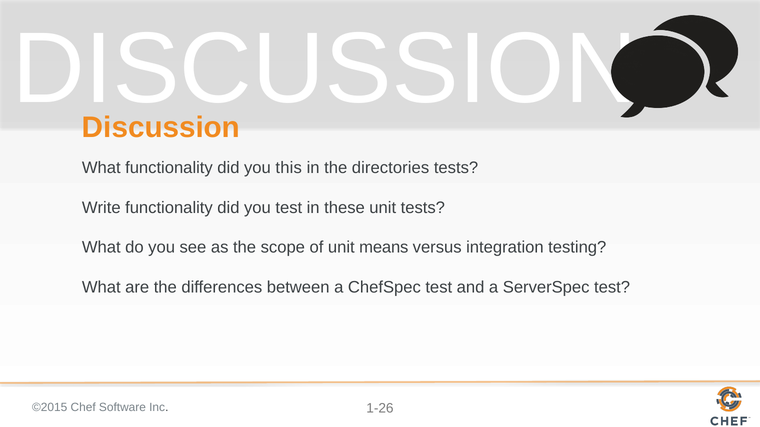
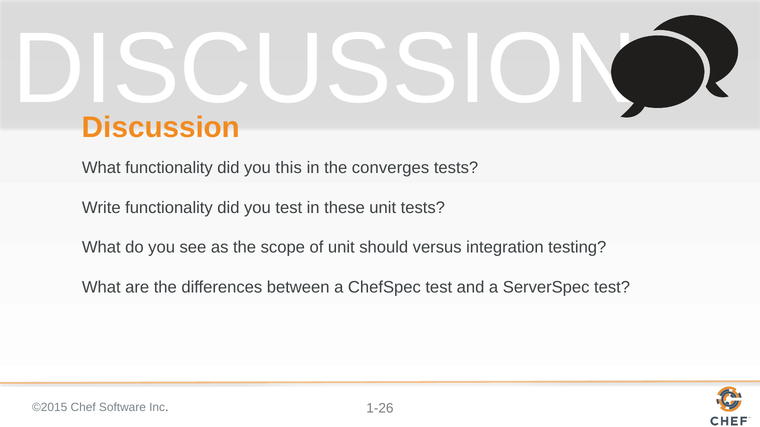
directories: directories -> converges (391, 168)
means: means -> should (384, 248)
